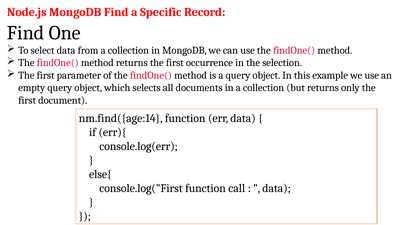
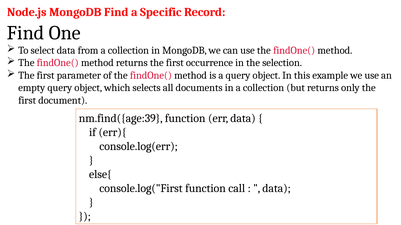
nm.find({age:14: nm.find({age:14 -> nm.find({age:39 (121, 118)
